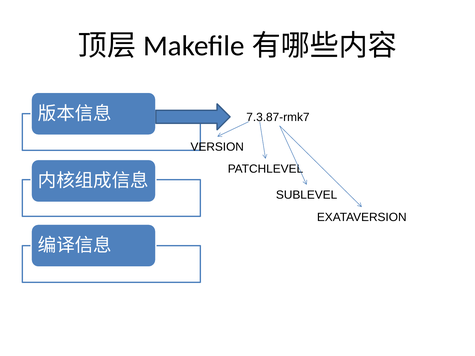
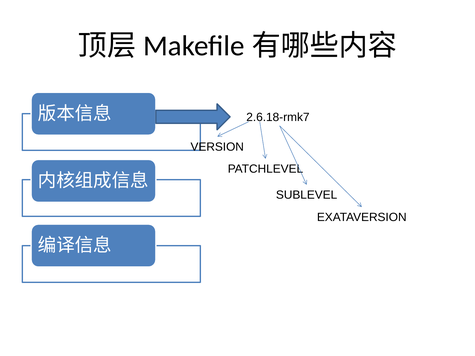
7.3.87-rmk7: 7.3.87-rmk7 -> 2.6.18-rmk7 (278, 117)
